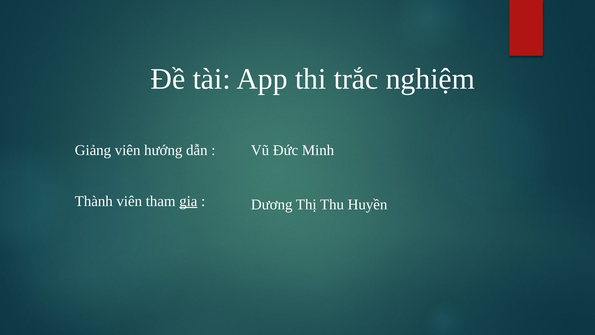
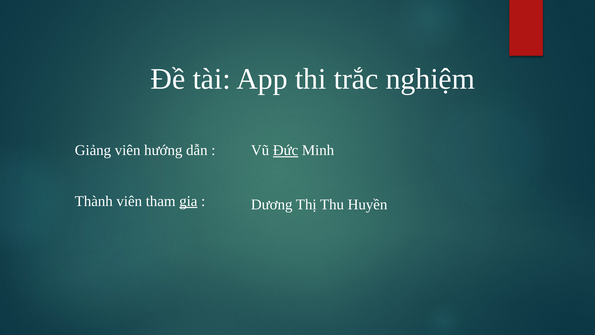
Đức underline: none -> present (286, 150)
